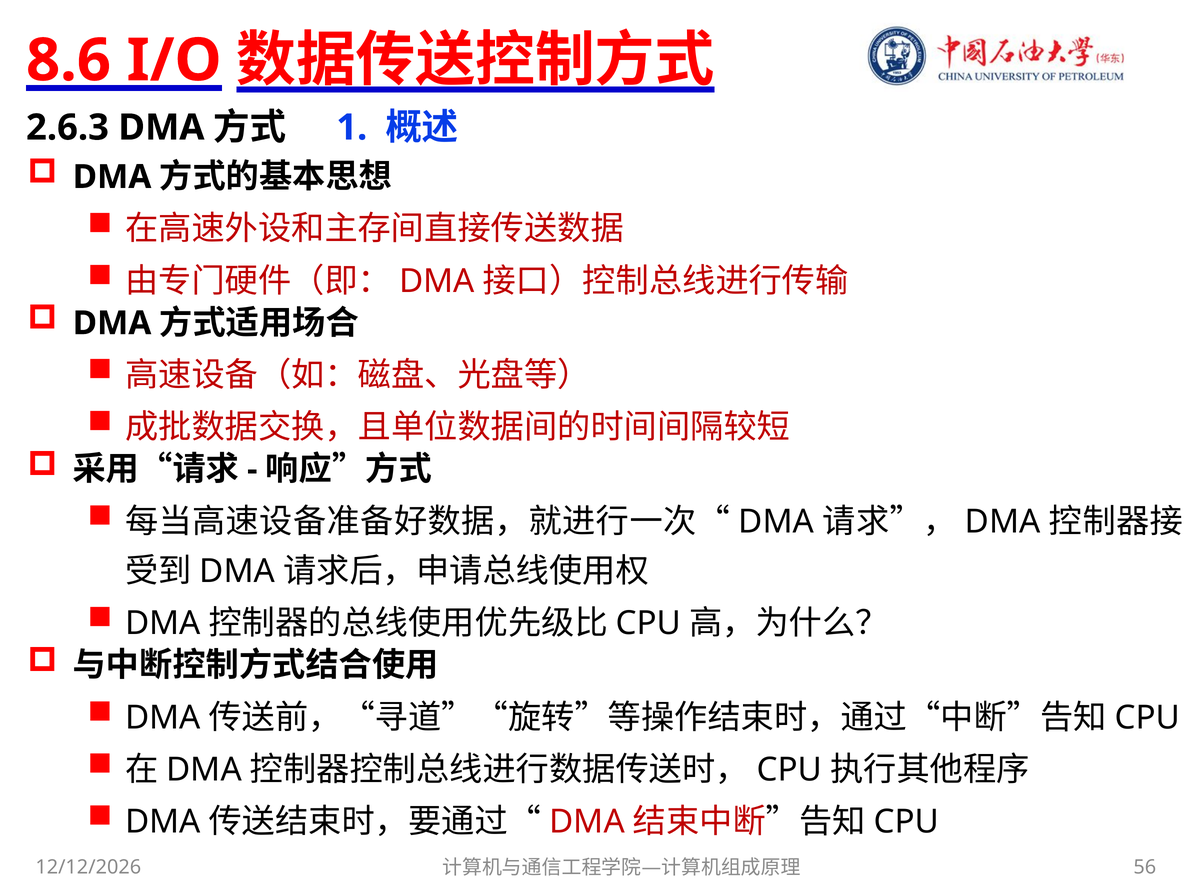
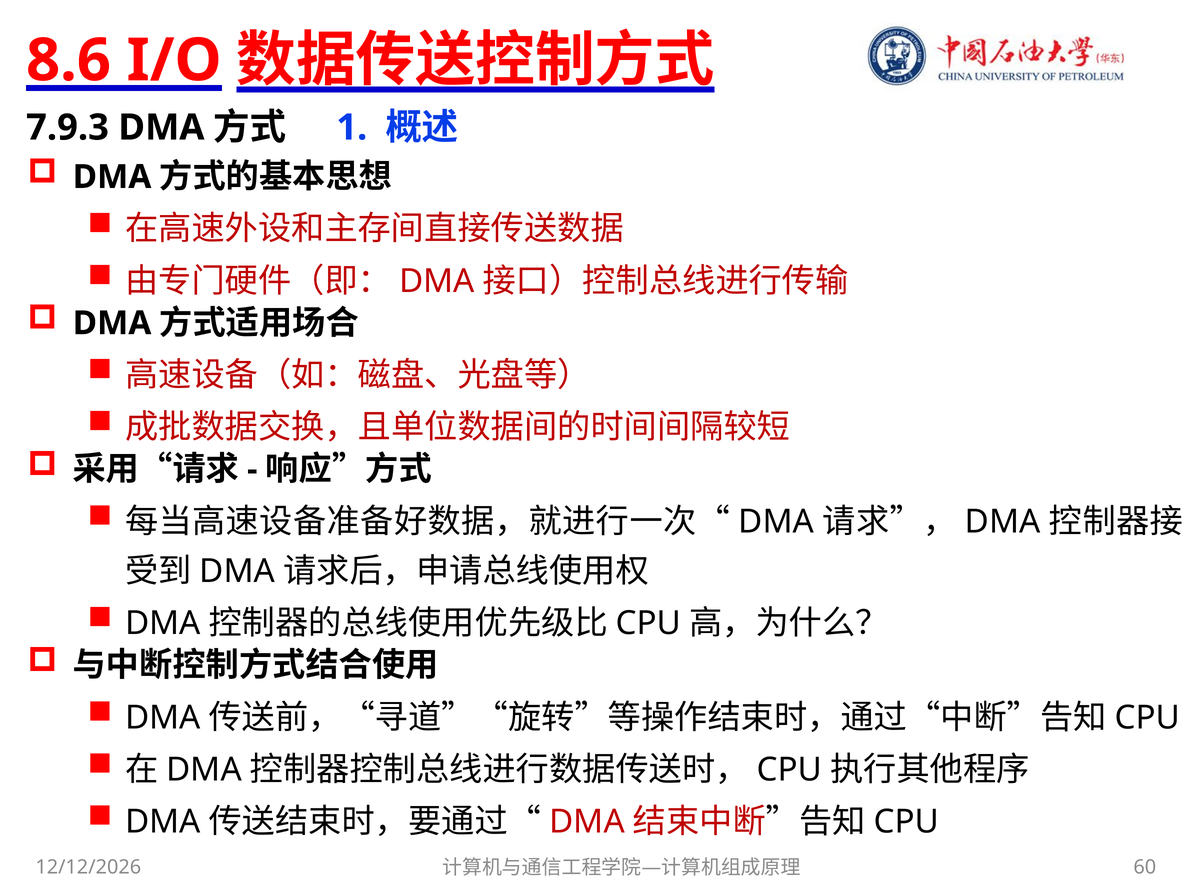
2.6.3: 2.6.3 -> 7.9.3 (67, 128)
56: 56 -> 60 (1145, 867)
